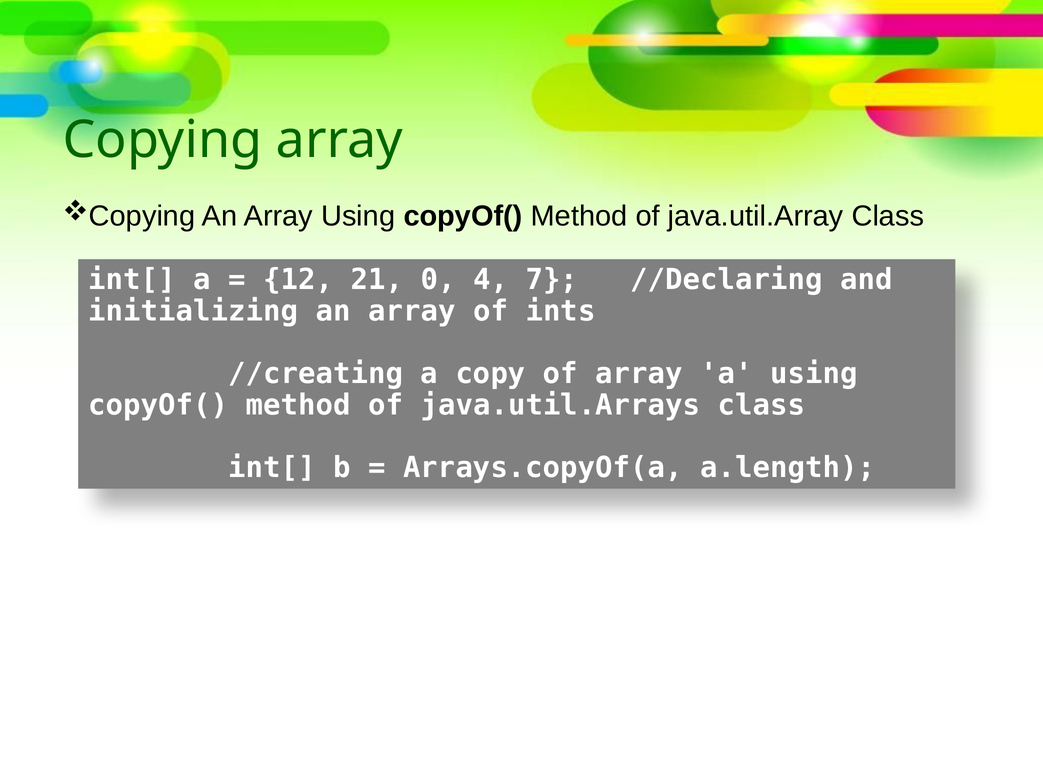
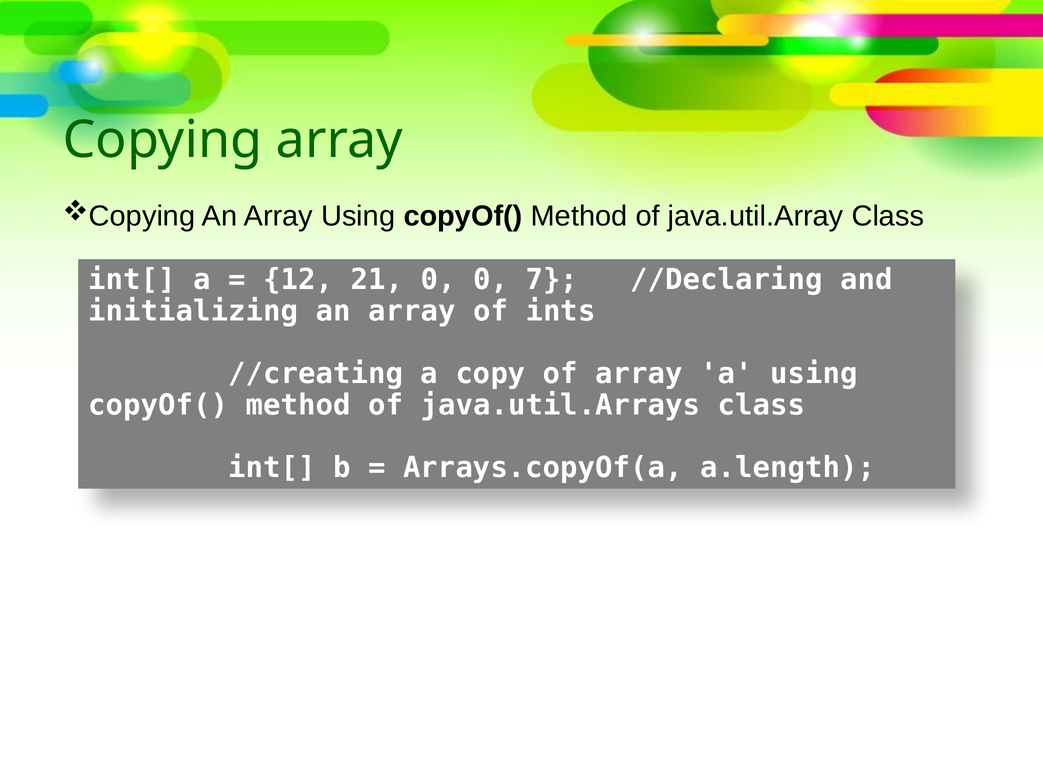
0 4: 4 -> 0 (490, 280)
